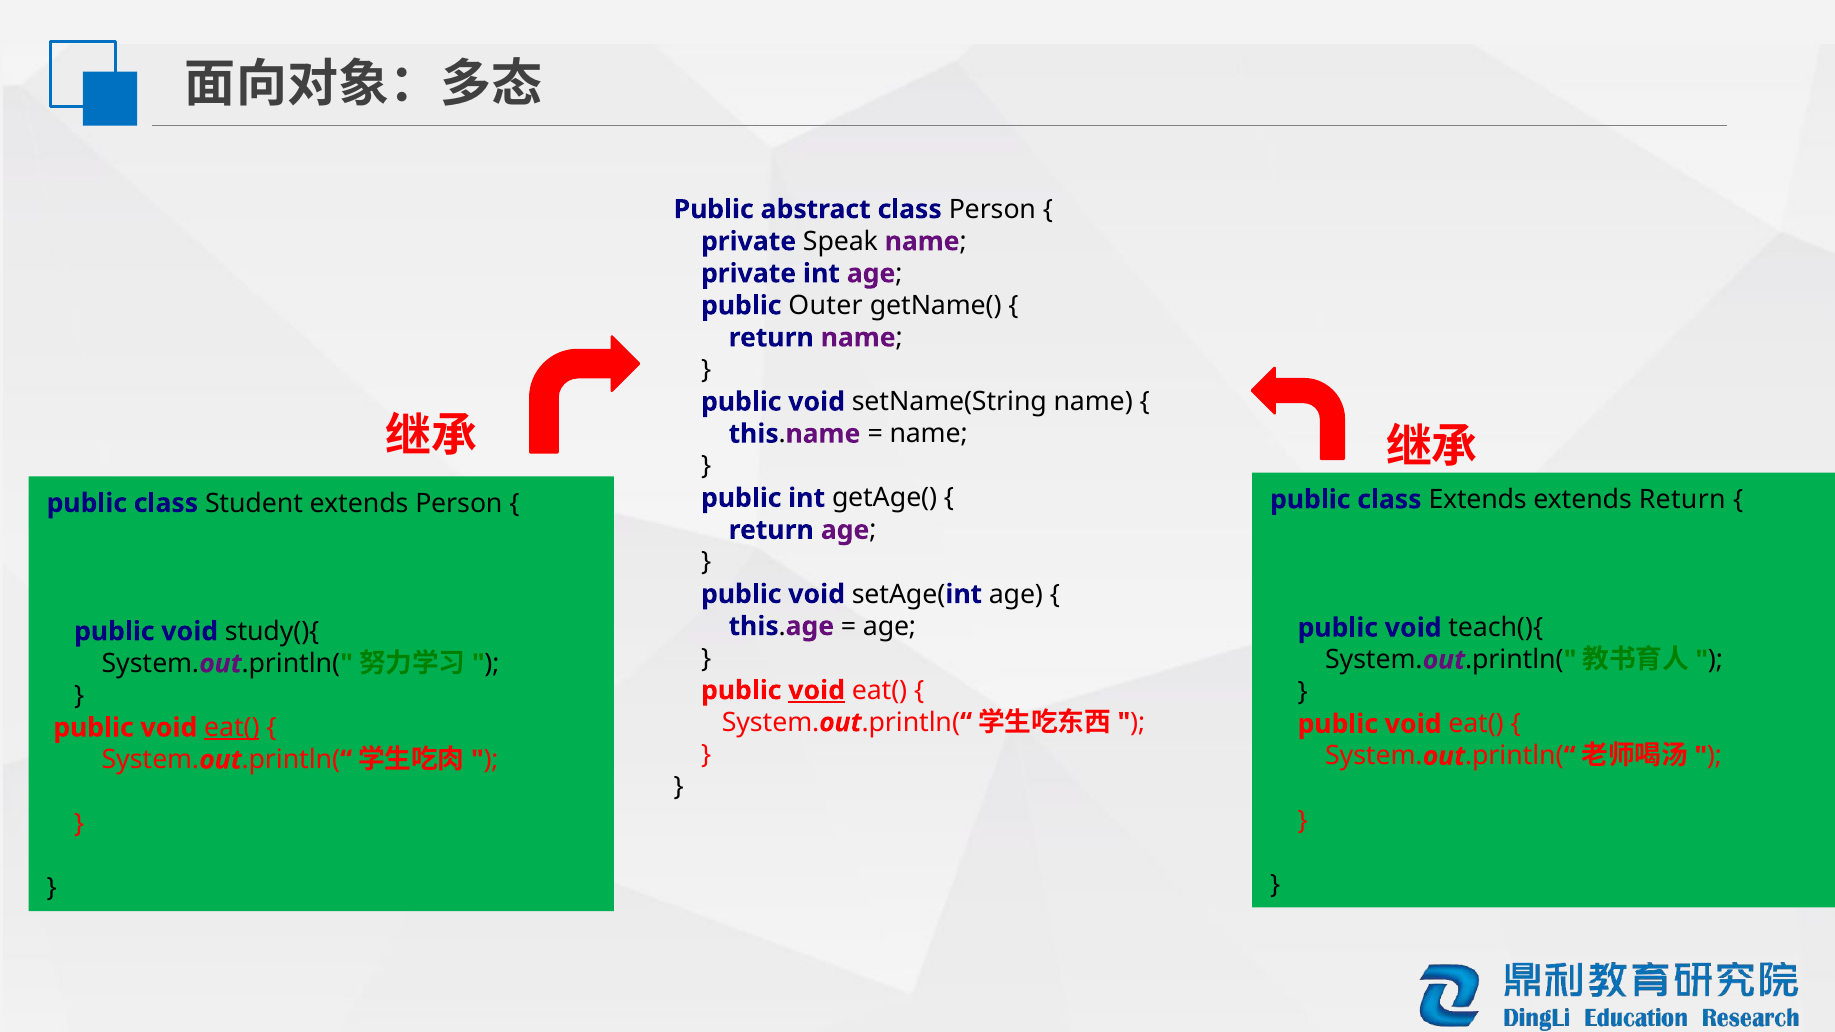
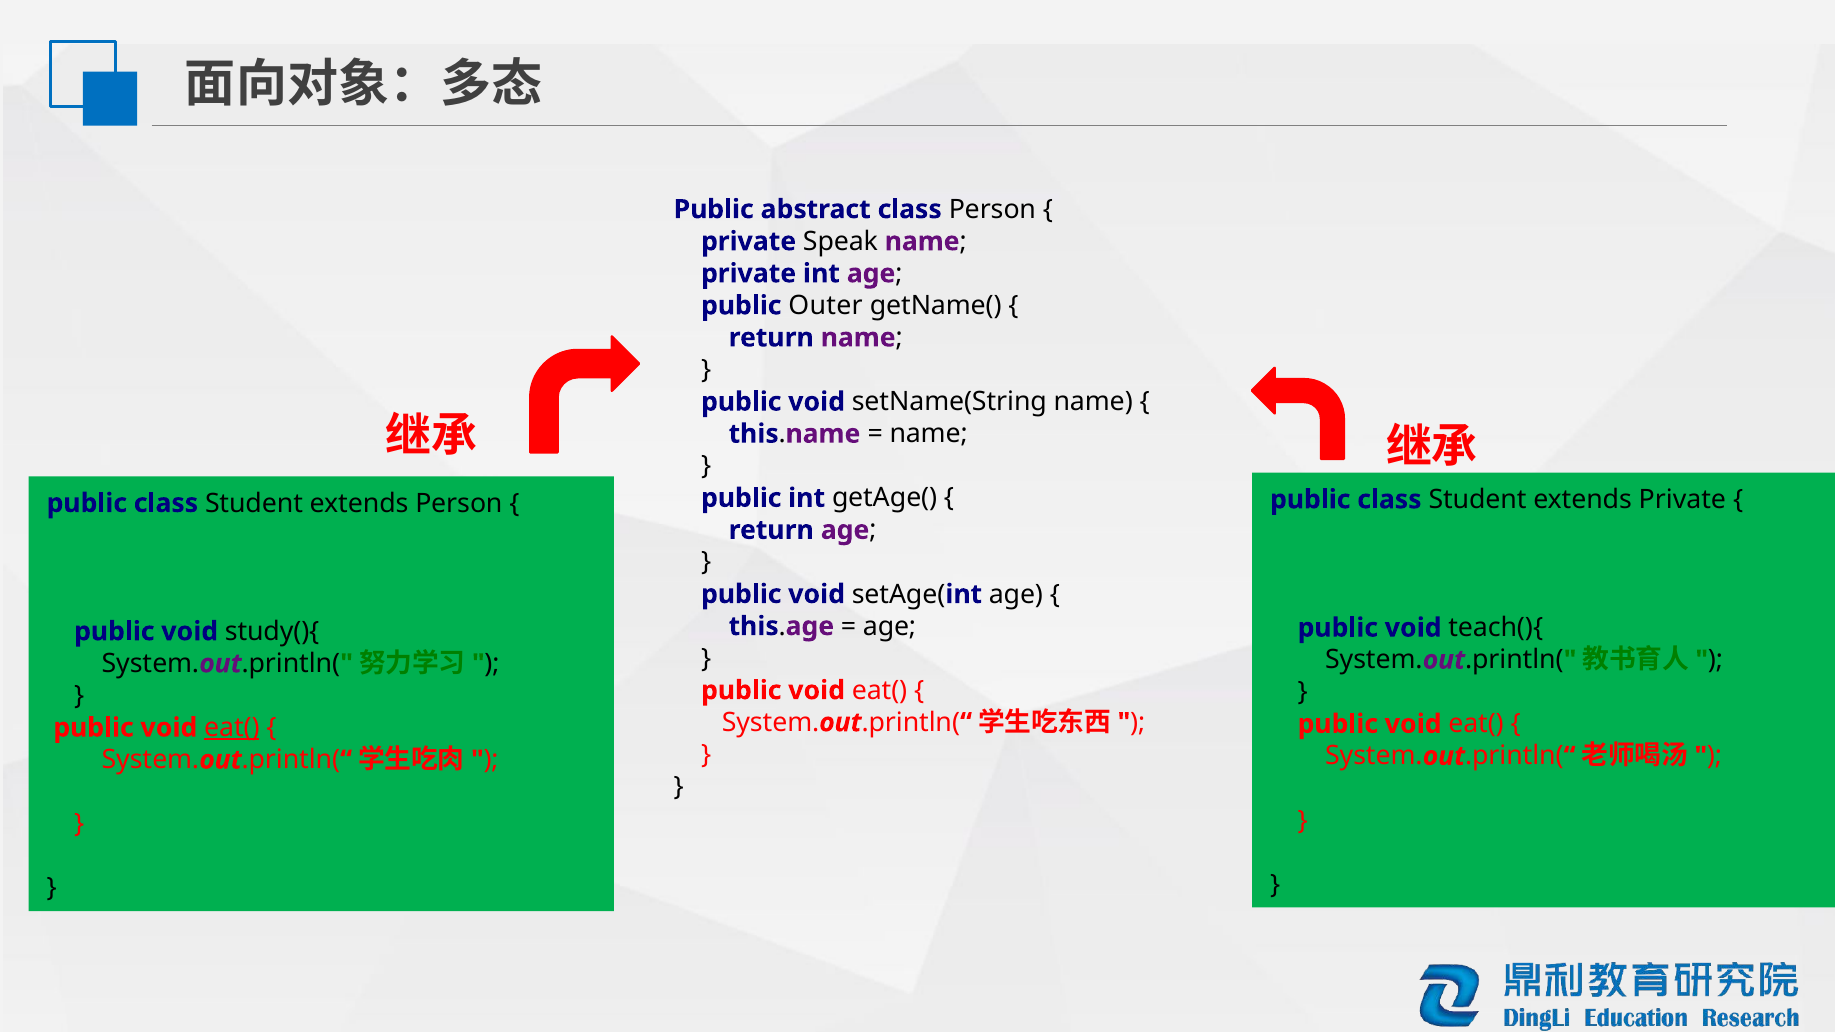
Extends: Extends -> Student (1477, 500)
extends Return: Return -> Private (1682, 500)
void underline: present -> none (817, 691)
